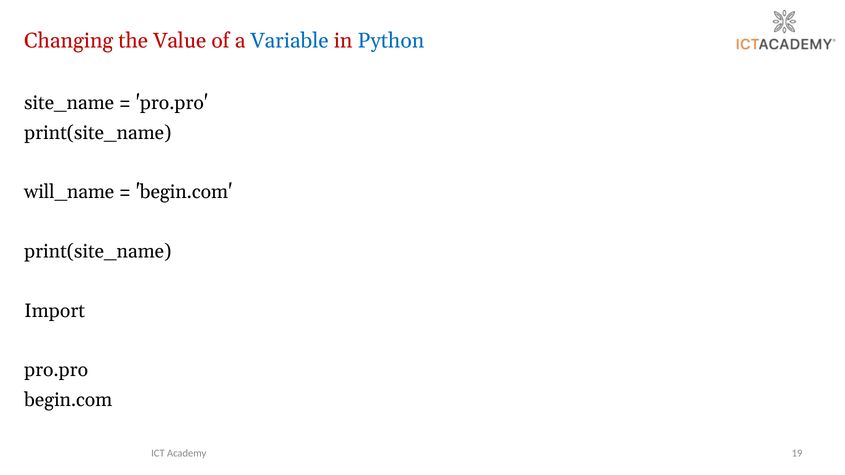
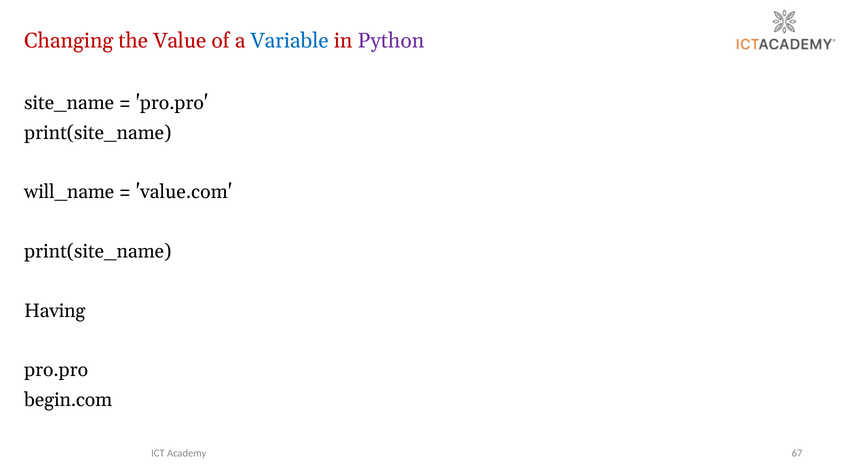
Python colour: blue -> purple (391, 41)
begin.com: begin.com -> value.com (184, 192)
Import: Import -> Having (55, 311)
19: 19 -> 67 (797, 454)
